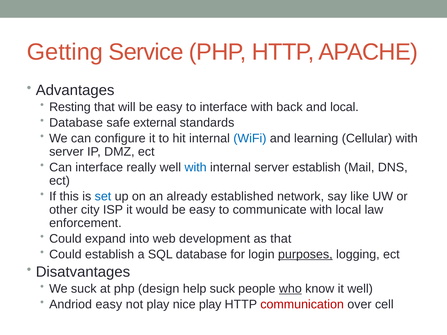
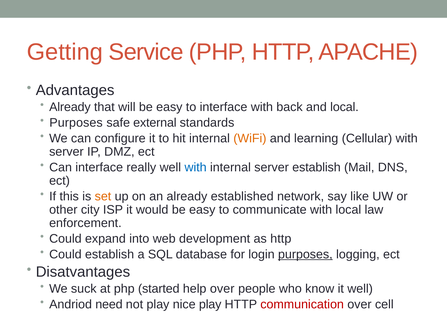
Resting: Resting -> Already (70, 107)
Database: Database -> Purposes (76, 123)
WiFi colour: blue -> orange (250, 138)
set colour: blue -> orange (103, 196)
as that: that -> http (281, 239)
design: design -> started (159, 289)
help suck: suck -> over (222, 289)
who underline: present -> none (290, 289)
Andriod easy: easy -> need (109, 305)
